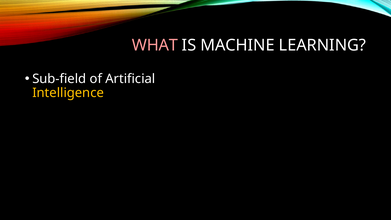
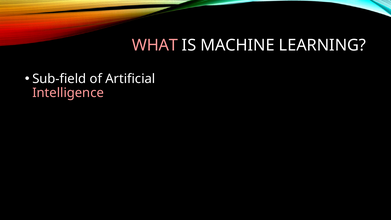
Intelligence colour: yellow -> pink (68, 93)
